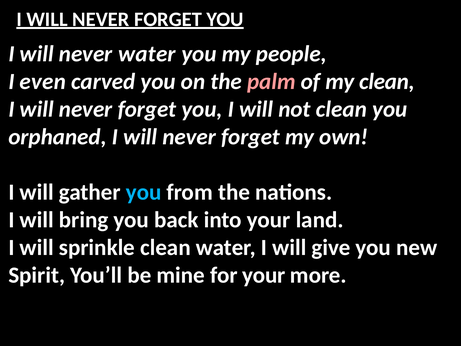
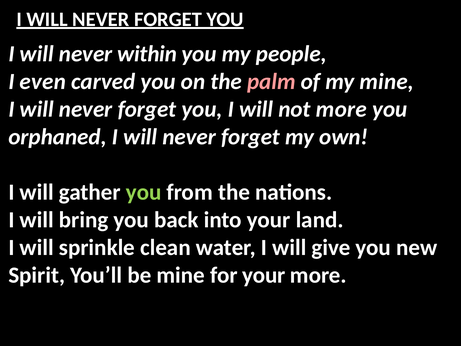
never water: water -> within (147, 54)
my clean: clean -> mine (387, 82)
not clean: clean -> more (341, 109)
you colour: light blue -> light green (144, 192)
